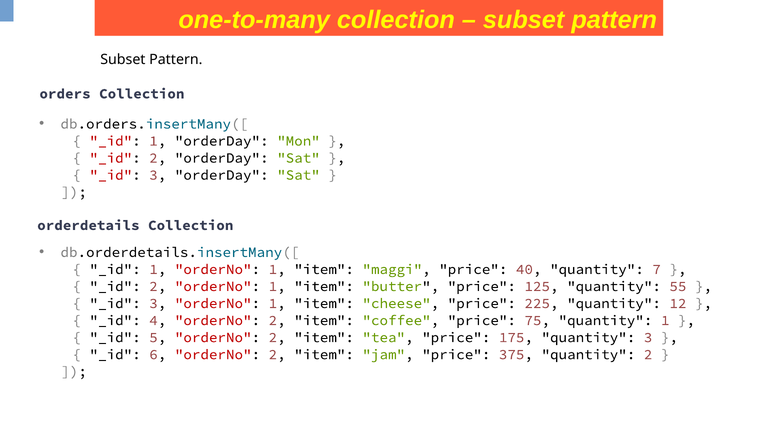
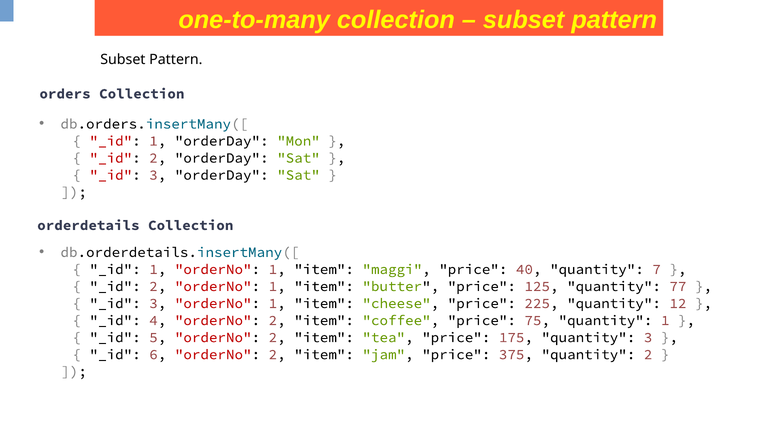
55: 55 -> 77 (678, 287)
